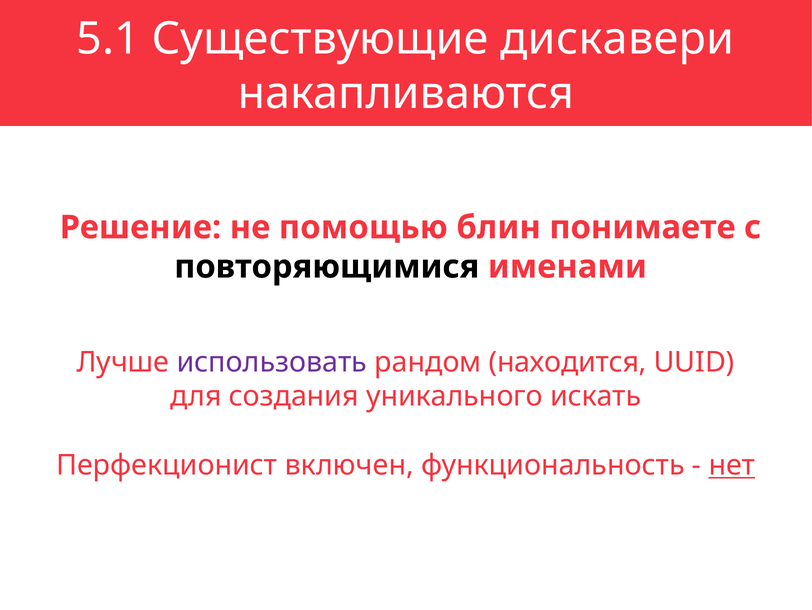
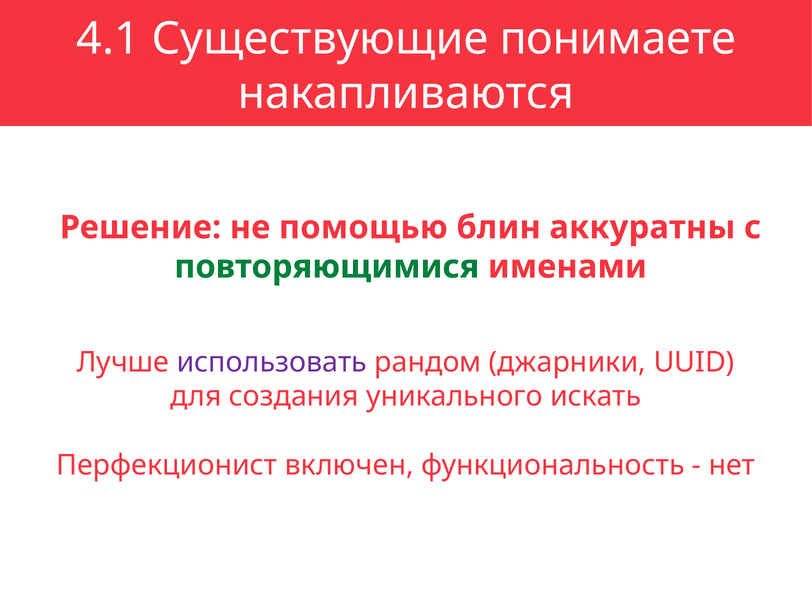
5.1: 5.1 -> 4.1 (108, 39)
дискавери: дискавери -> понимаете (618, 39)
понимаете: понимаете -> аккуратны (642, 227)
повторяющимися colour: black -> green (327, 267)
находится: находится -> джарники (567, 362)
нет underline: present -> none (732, 465)
